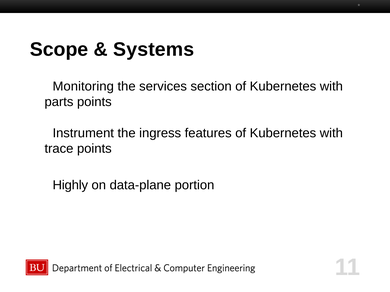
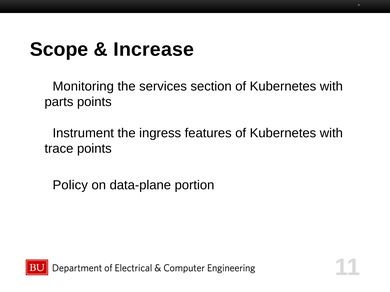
Systems: Systems -> Increase (154, 49)
Highly: Highly -> Policy (70, 185)
